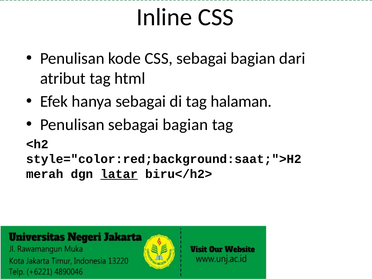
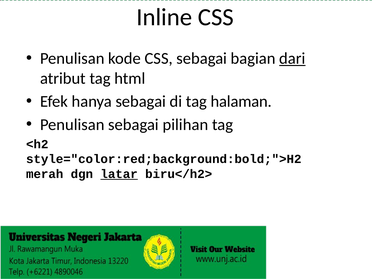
dari underline: none -> present (292, 58)
Penulisan sebagai bagian: bagian -> pilihan (185, 125)
style="color:red;background:saat;">H2: style="color:red;background:saat;">H2 -> style="color:red;background:bold;">H2 (164, 159)
